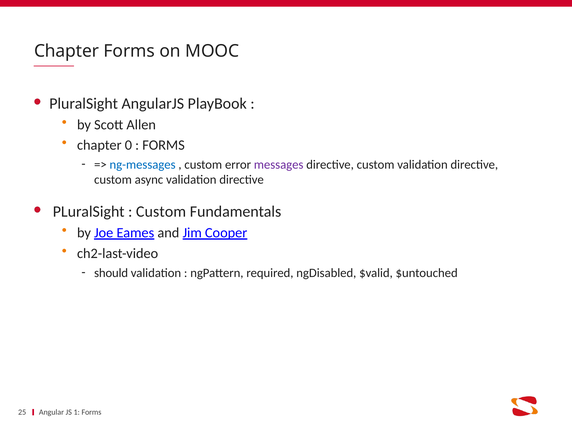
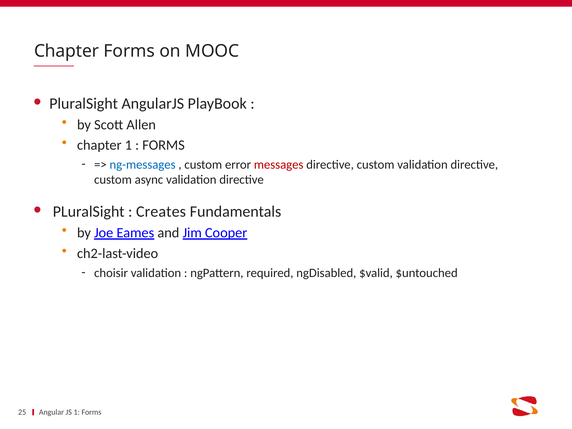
chapter 0: 0 -> 1 (128, 145)
messages colour: purple -> red (279, 165)
Custom: Custom -> Creates (161, 211)
should: should -> choisir (111, 273)
